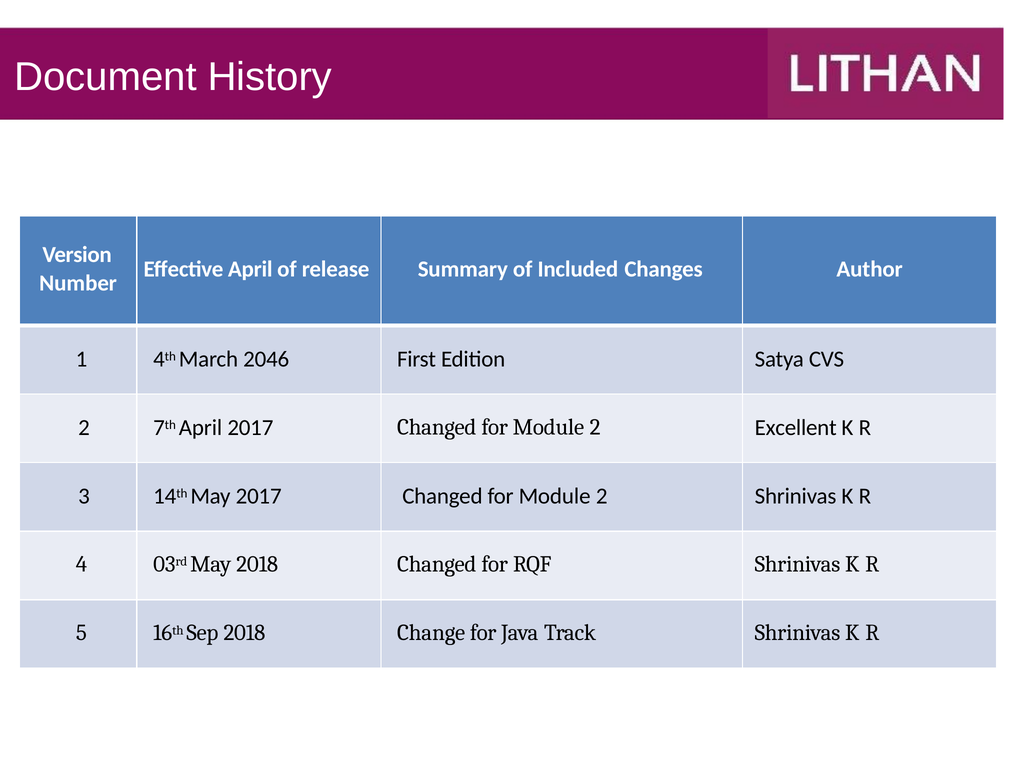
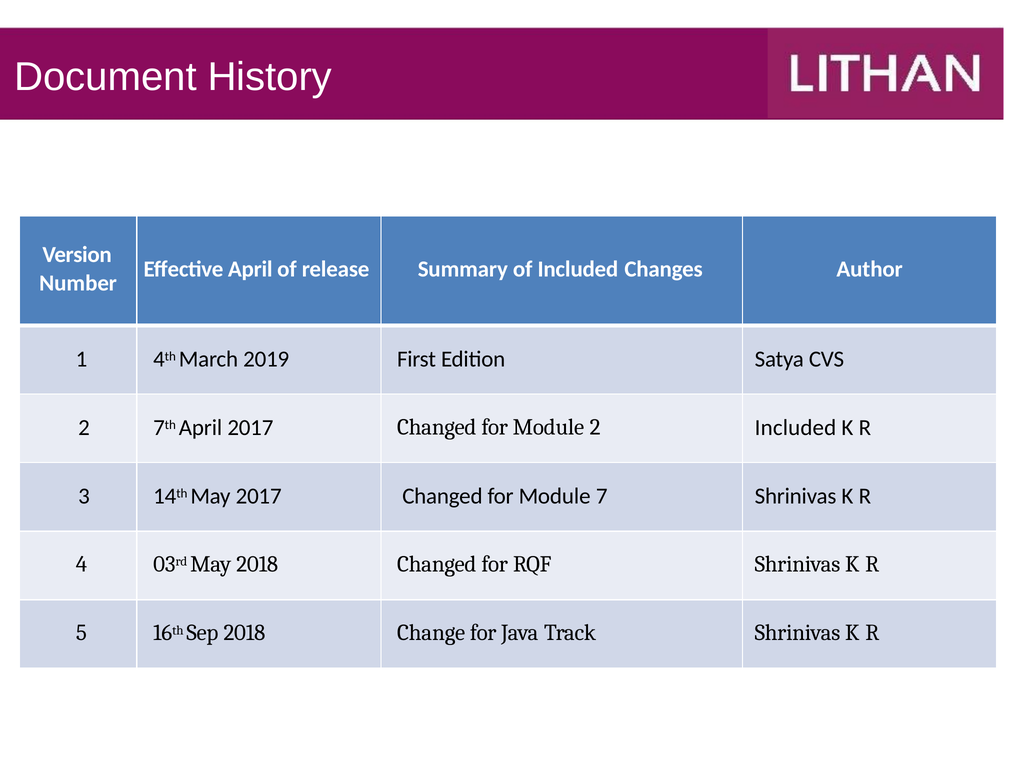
2046: 2046 -> 2019 (266, 359)
2 Excellent: Excellent -> Included (795, 428)
2: 2 -> 7 (602, 497)
